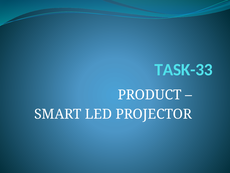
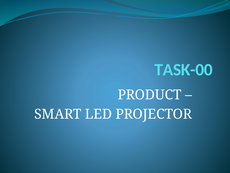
TASK-33: TASK-33 -> TASK-00 (184, 69)
